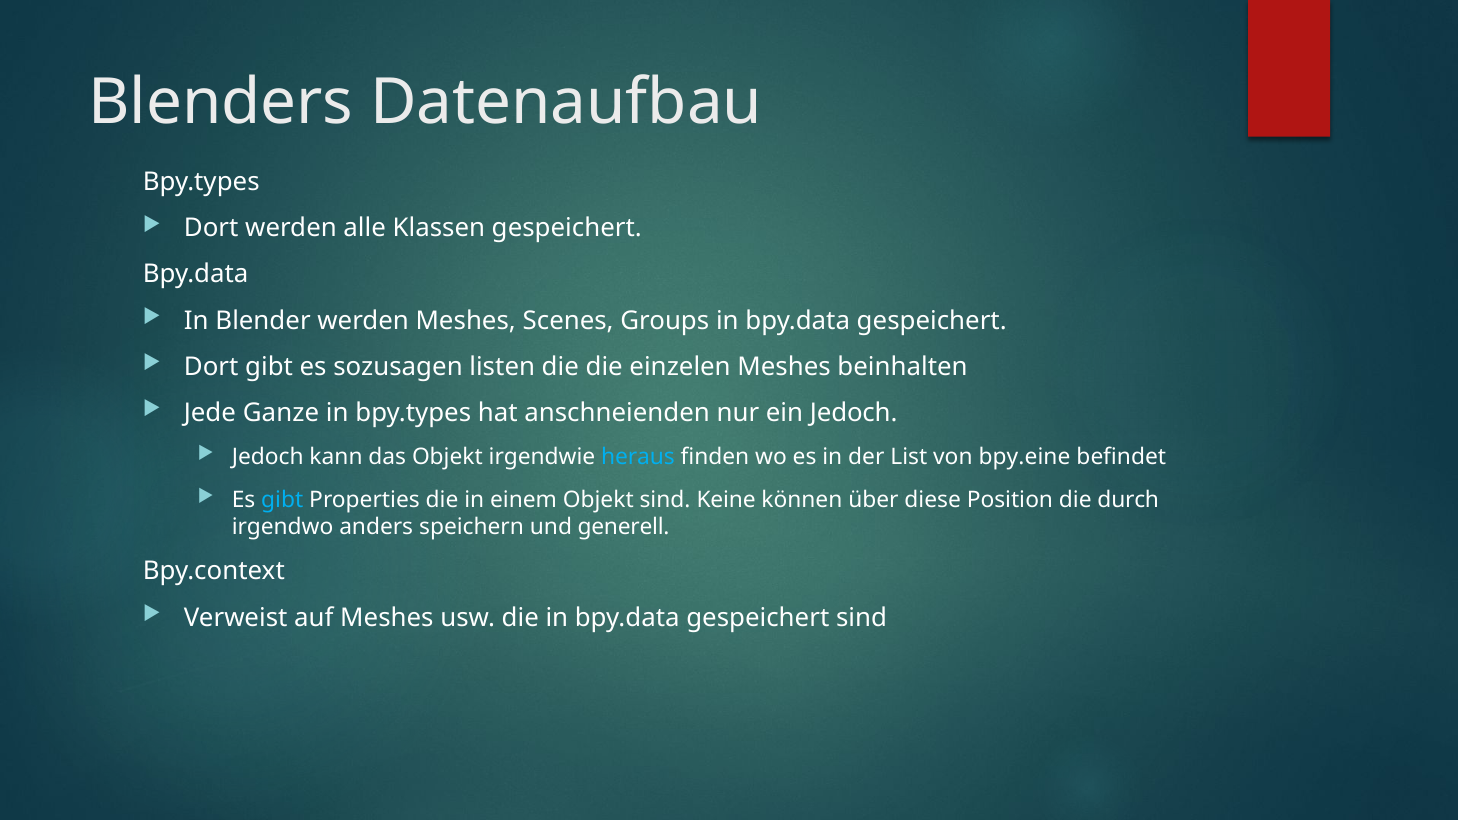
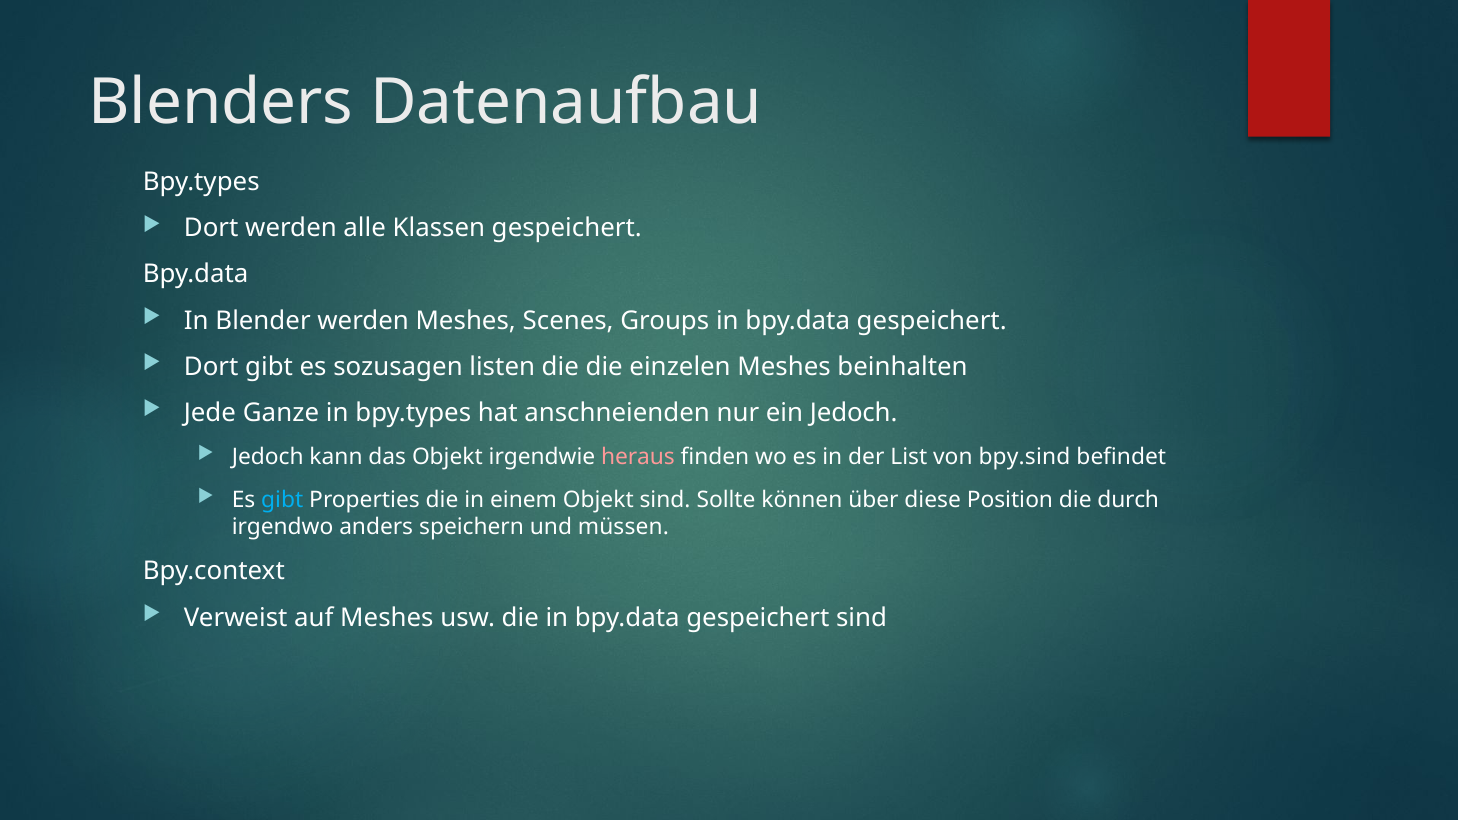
heraus colour: light blue -> pink (638, 457)
bpy.eine: bpy.eine -> bpy.sind (1024, 457)
Keine: Keine -> Sollte (726, 500)
generell: generell -> müssen (623, 527)
